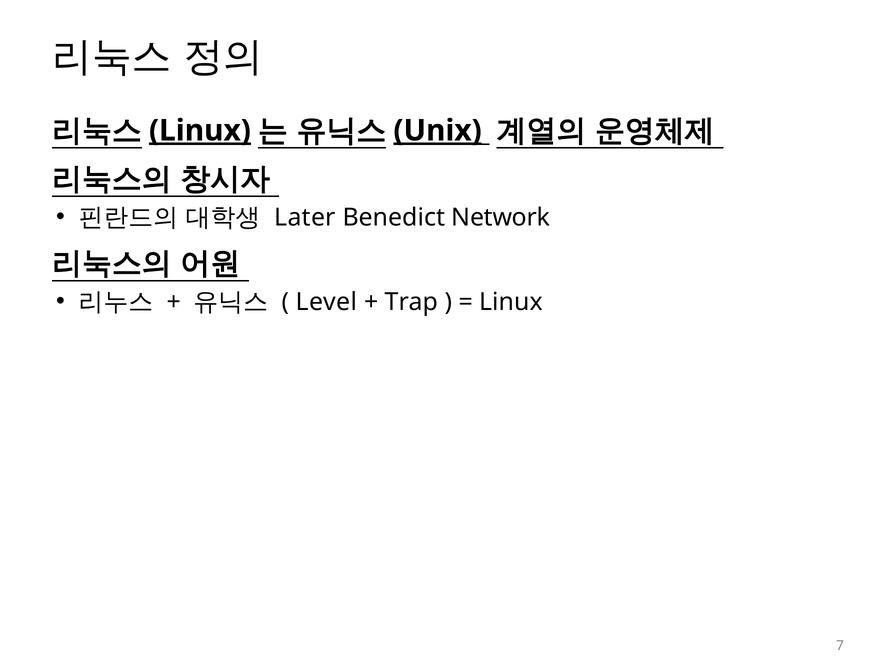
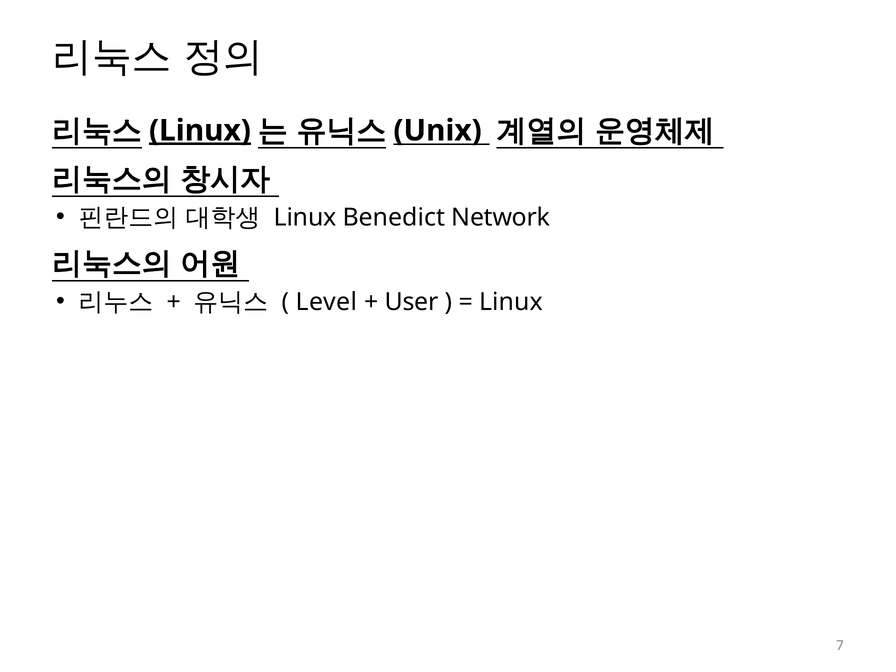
Unix underline: present -> none (438, 131)
Later: Later -> Linux (305, 218)
Trap: Trap -> User (412, 302)
